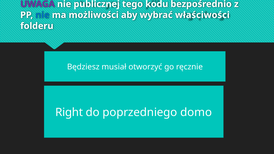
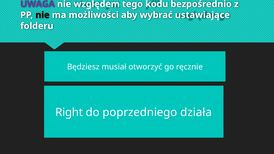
publicznej: publicznej -> względem (97, 4)
nie colour: blue -> black (42, 15)
właściwości: właściwości -> ustawiające (202, 15)
domo: domo -> działa (196, 113)
